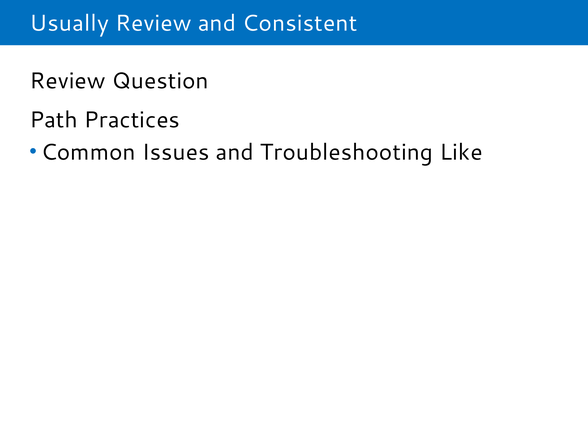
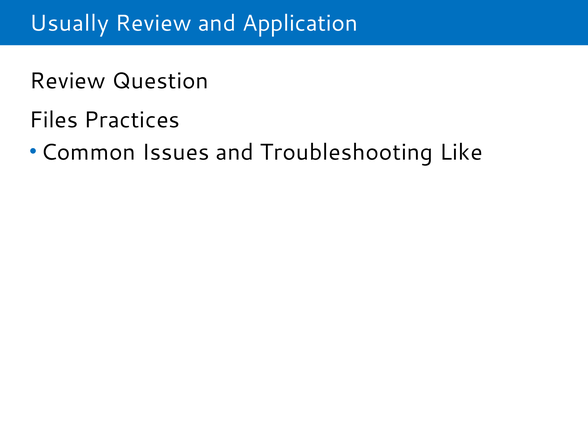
Consistent: Consistent -> Application (300, 23)
Path: Path -> Files (54, 120)
